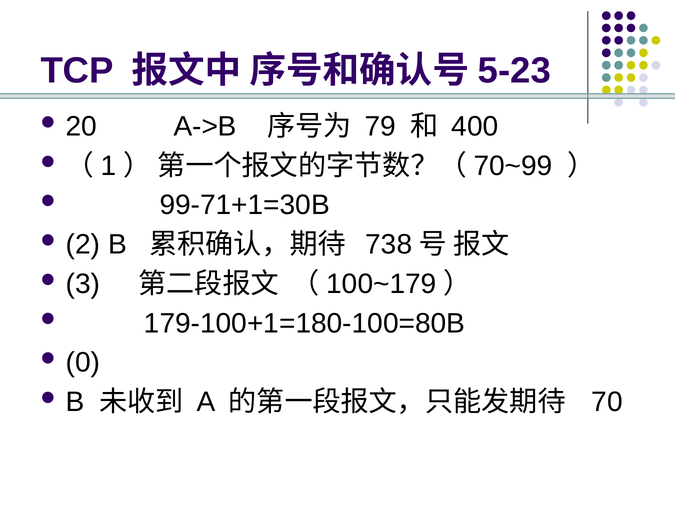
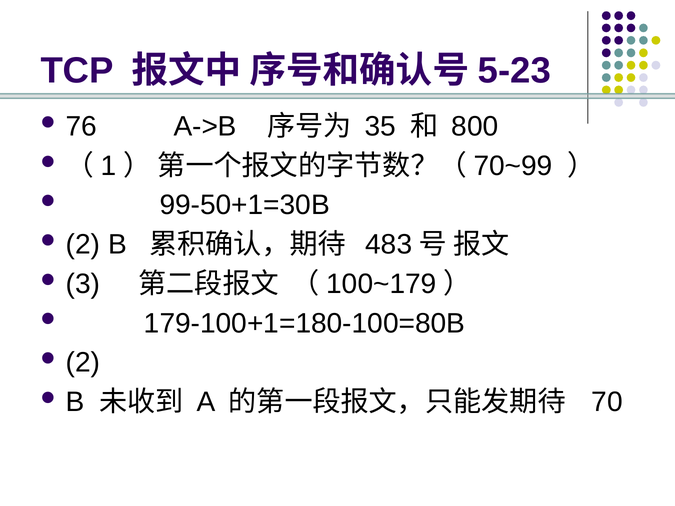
20: 20 -> 76 (81, 126)
79: 79 -> 35 (380, 126)
400: 400 -> 800 (475, 126)
99-71+1=30B: 99-71+1=30B -> 99-50+1=30B (245, 205)
738: 738 -> 483 (389, 245)
0: 0 -> 2 (83, 363)
